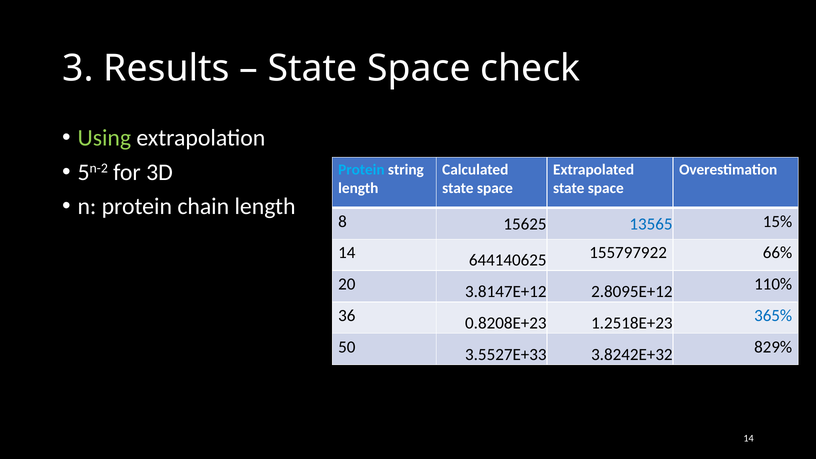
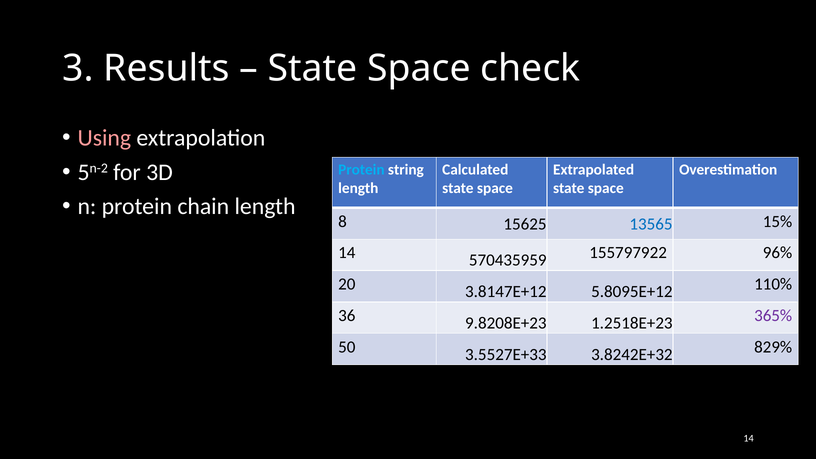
Using colour: light green -> pink (104, 138)
644140625: 644140625 -> 570435959 (508, 260)
66%: 66% -> 96% (778, 253)
2.8095E+12: 2.8095E+12 -> 5.8095E+12 (632, 292)
0.8208E+23: 0.8208E+23 -> 9.8208E+23 (506, 323)
365% colour: blue -> purple (773, 316)
